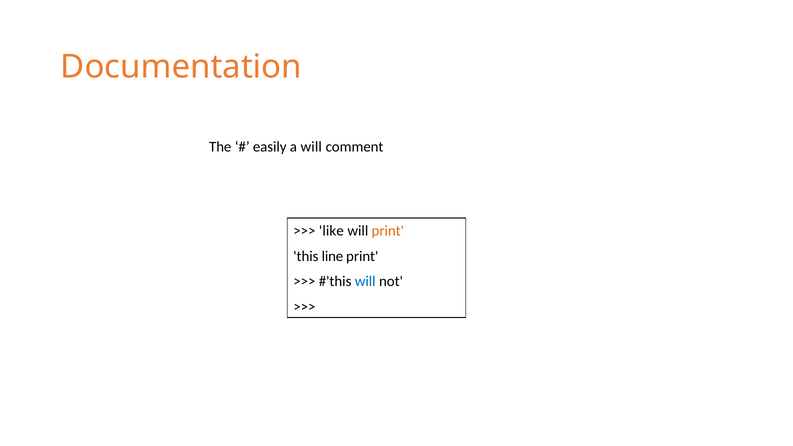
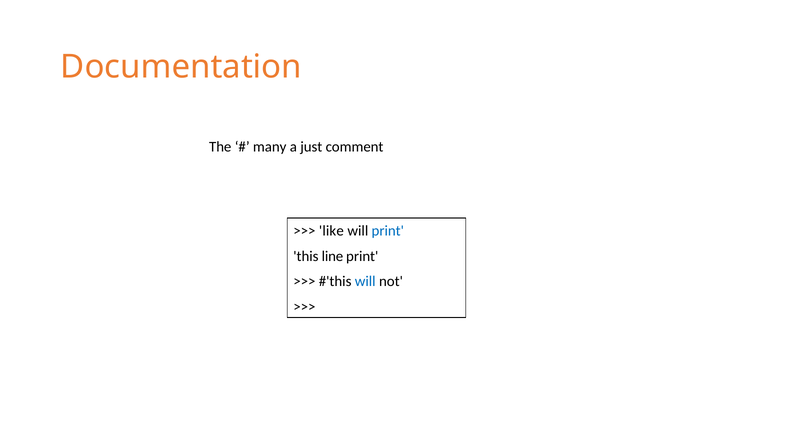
easily: easily -> many (270, 147)
a will: will -> just (311, 147)
print colour: orange -> blue (388, 231)
